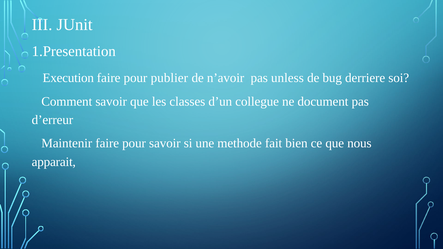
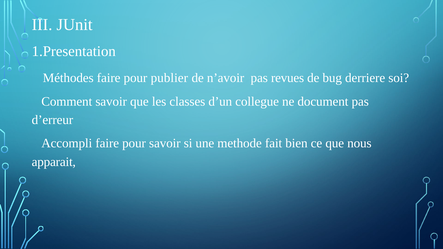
Execution: Execution -> Méthodes (68, 78)
unless: unless -> revues (288, 78)
Maintenir: Maintenir -> Accompli (67, 143)
